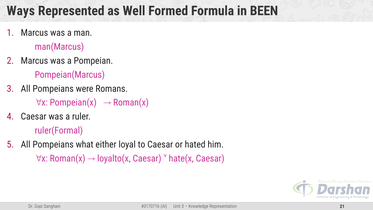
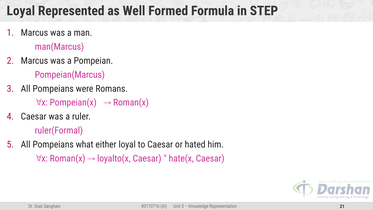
Ways: Ways -> Loyal (21, 11)
BEEN: BEEN -> STEP (264, 11)
